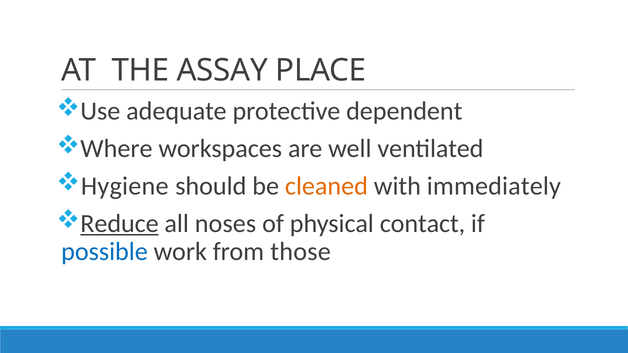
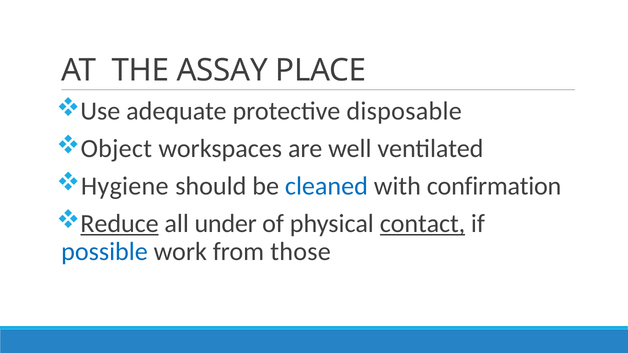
dependent: dependent -> disposable (404, 111)
Where: Where -> Object (116, 149)
cleaned colour: orange -> blue (326, 186)
immediately: immediately -> confirmation (494, 186)
noses: noses -> under (226, 224)
contact underline: none -> present (422, 224)
